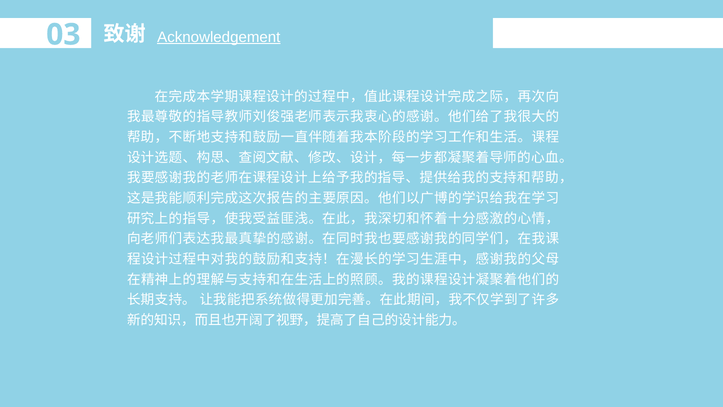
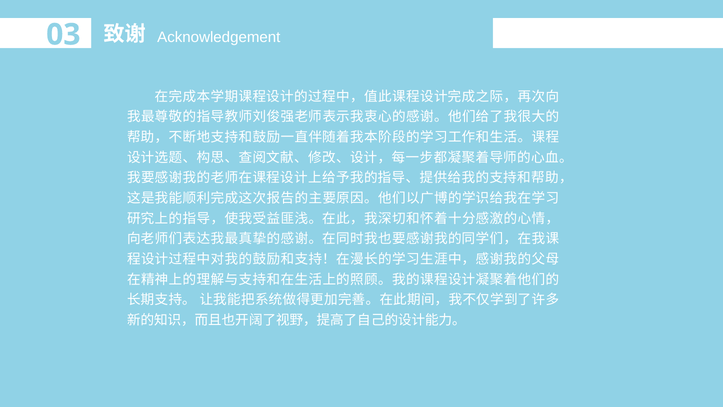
Acknowledgement underline: present -> none (219, 37)
